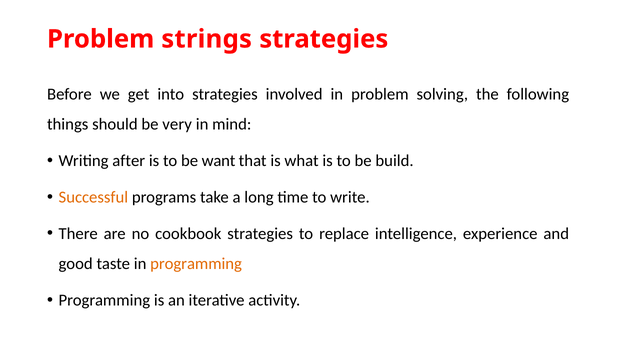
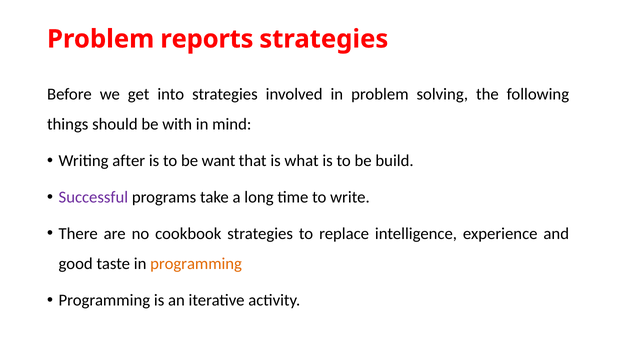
strings: strings -> reports (207, 39)
very: very -> with (177, 124)
Successful colour: orange -> purple (93, 197)
